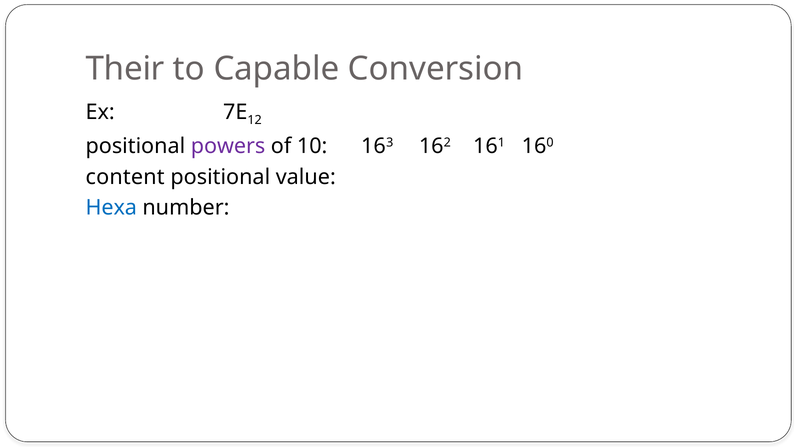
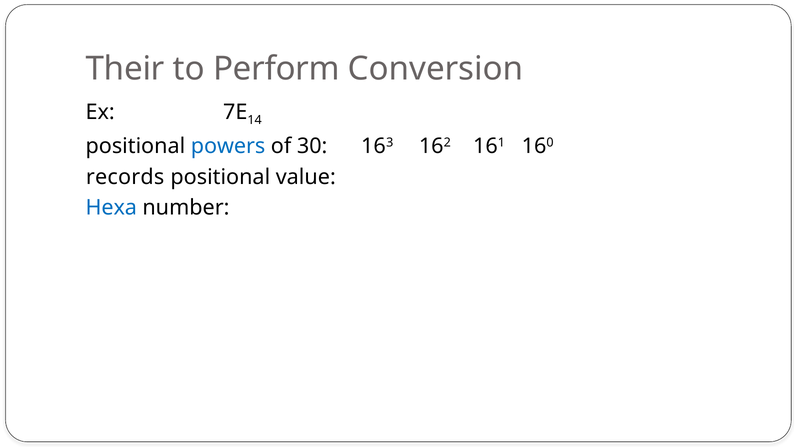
Capable: Capable -> Perform (276, 69)
12: 12 -> 14 (255, 120)
powers colour: purple -> blue (228, 146)
10: 10 -> 30 (312, 146)
content: content -> records (125, 177)
